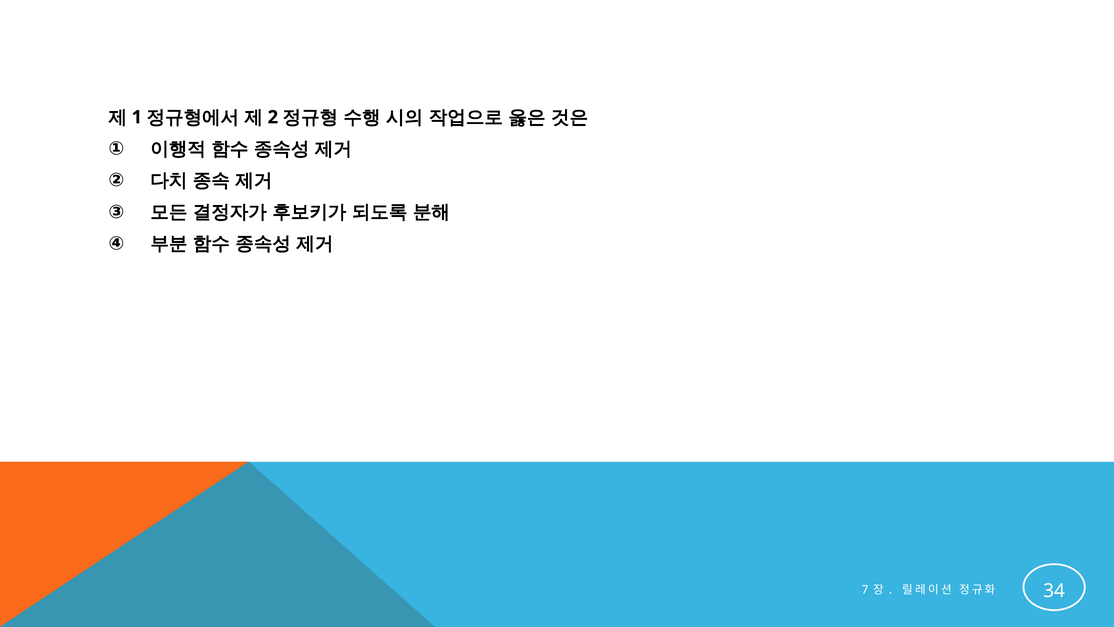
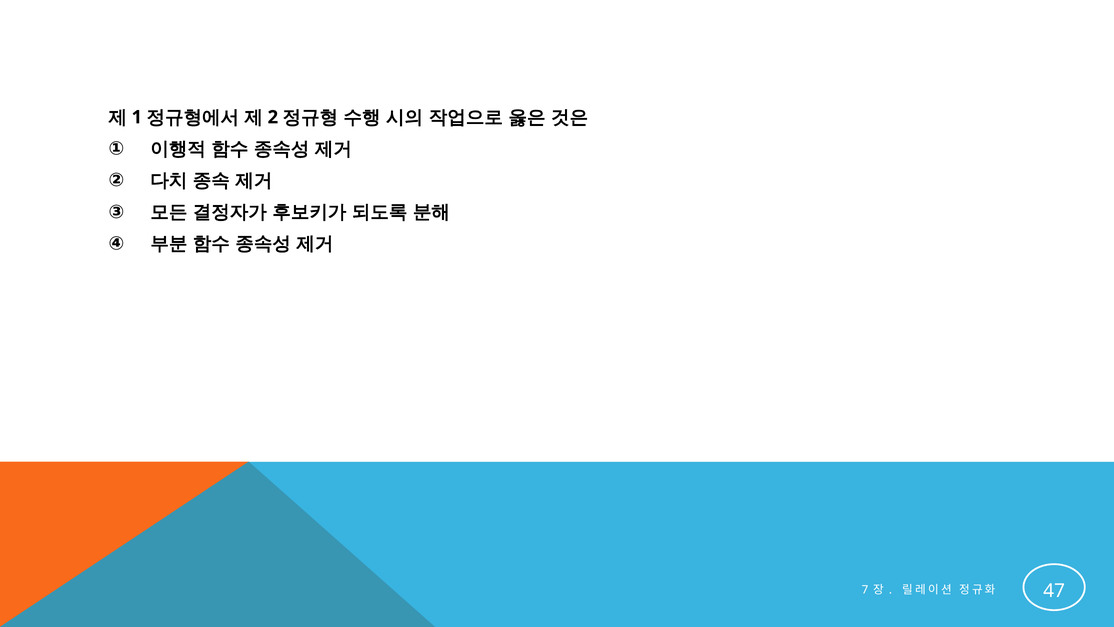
34: 34 -> 47 (1054, 591)
